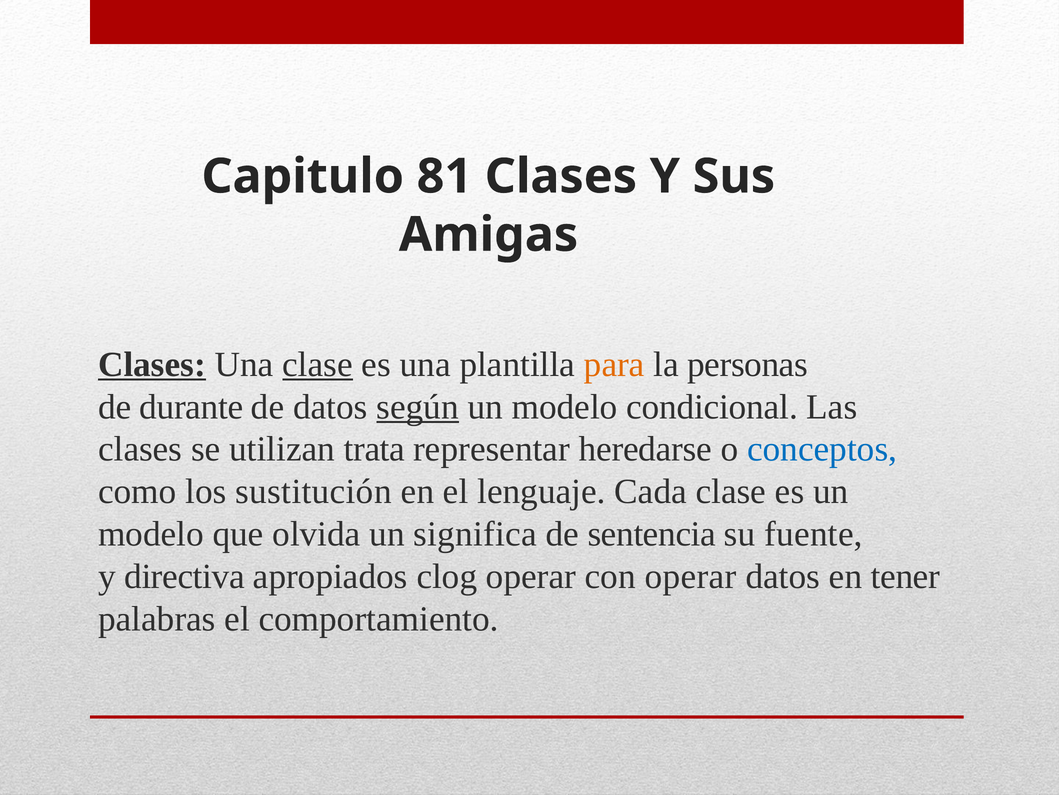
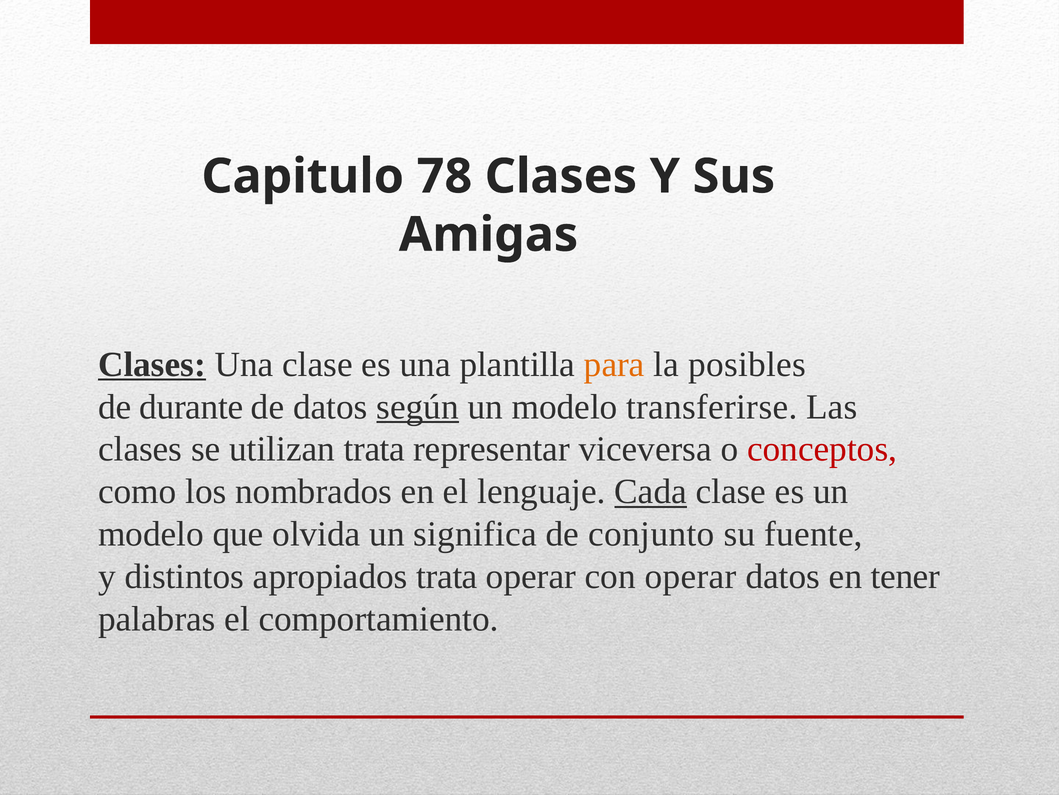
81: 81 -> 78 (444, 176)
clase underline: present -> none (318, 364)
personas: personas -> posibles (747, 364)
condicional: condicional -> transferirse (712, 406)
heredarse: heredarse -> viceversa (645, 449)
conceptos colour: blue -> red (822, 449)
sustitución: sustitución -> nombrados (314, 491)
Cada underline: none -> present (651, 491)
sentencia: sentencia -> conjunto (651, 534)
directiva: directiva -> distintos (184, 576)
apropiados clog: clog -> trata (447, 576)
